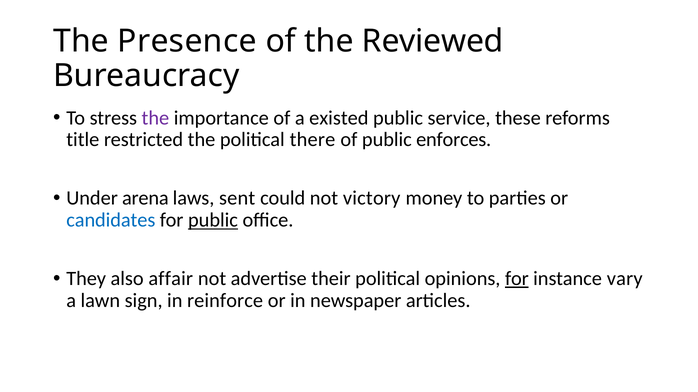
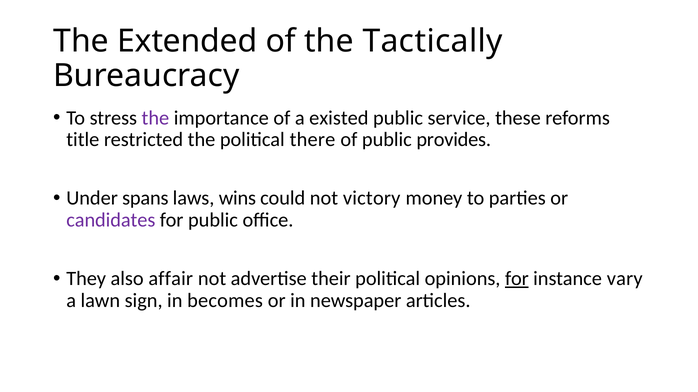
Presence: Presence -> Extended (187, 41)
Reviewed: Reviewed -> Tactically (433, 41)
enforces: enforces -> provides (454, 140)
arena: arena -> spans (145, 199)
sent: sent -> wins (237, 199)
candidates colour: blue -> purple (111, 221)
public underline: present -> none (213, 221)
reinforce: reinforce -> becomes (225, 301)
